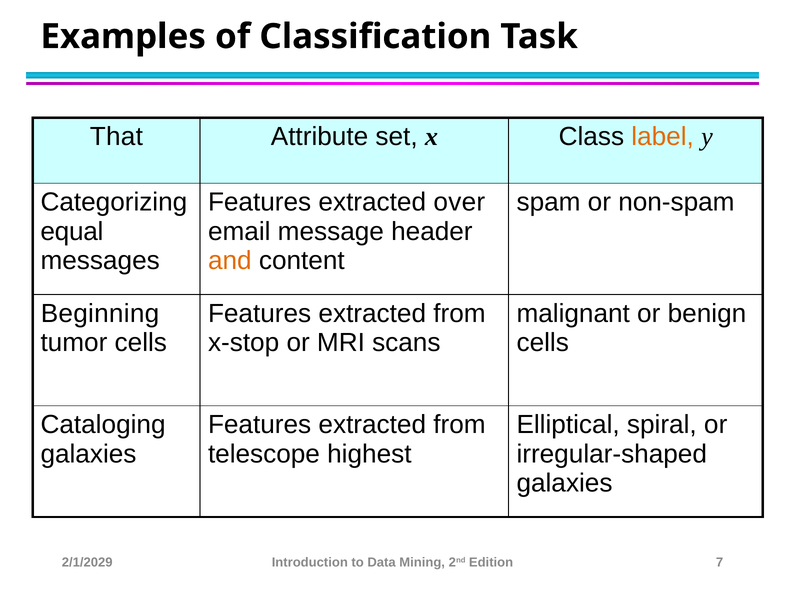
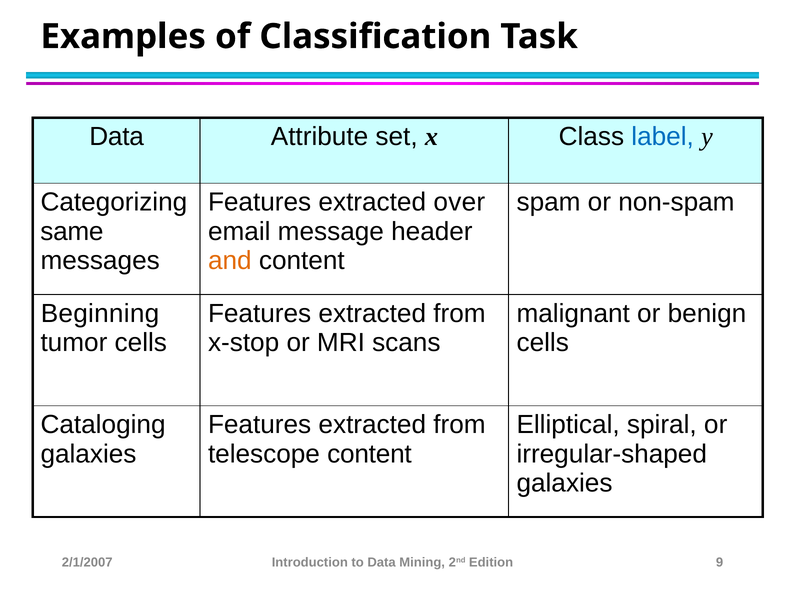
That: That -> Data (117, 137)
label colour: orange -> blue (663, 137)
equal: equal -> same (72, 231)
telescope highest: highest -> content (369, 454)
2/1/2029: 2/1/2029 -> 2/1/2007 (87, 562)
7: 7 -> 9 (720, 562)
